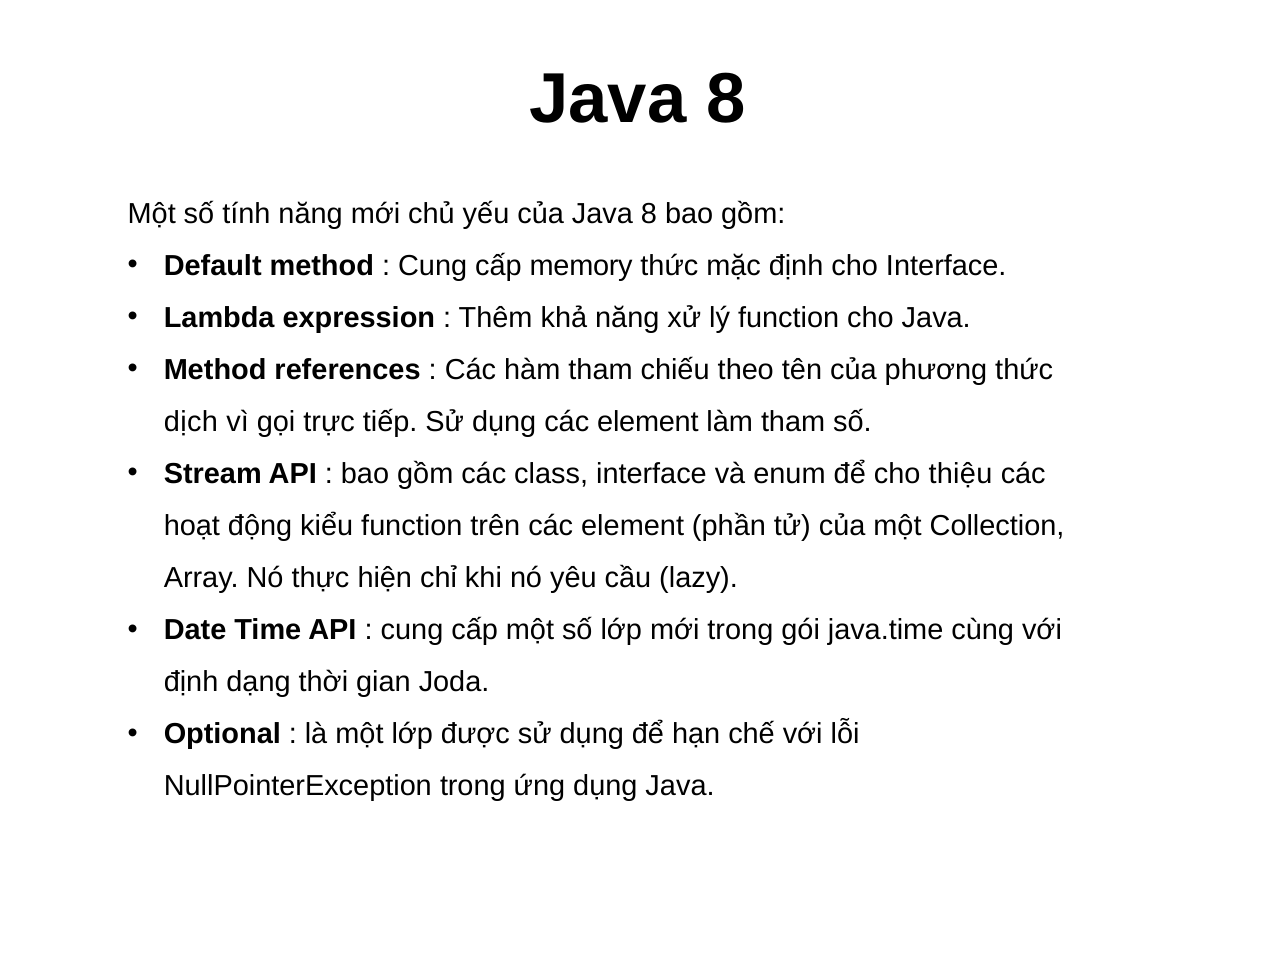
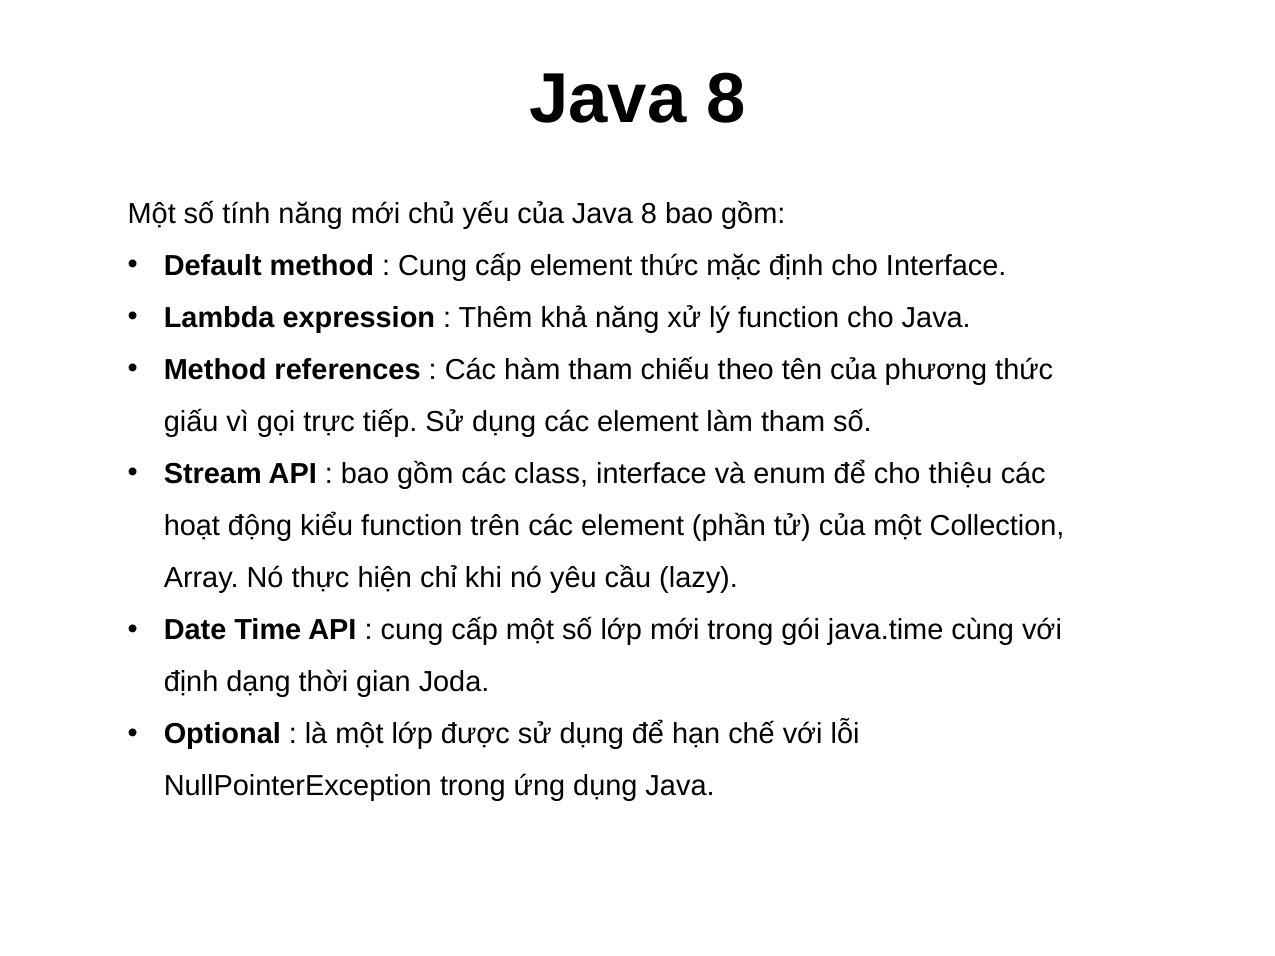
cấp memory: memory -> element (581, 266)
dịch: dịch -> giấu (191, 422)
